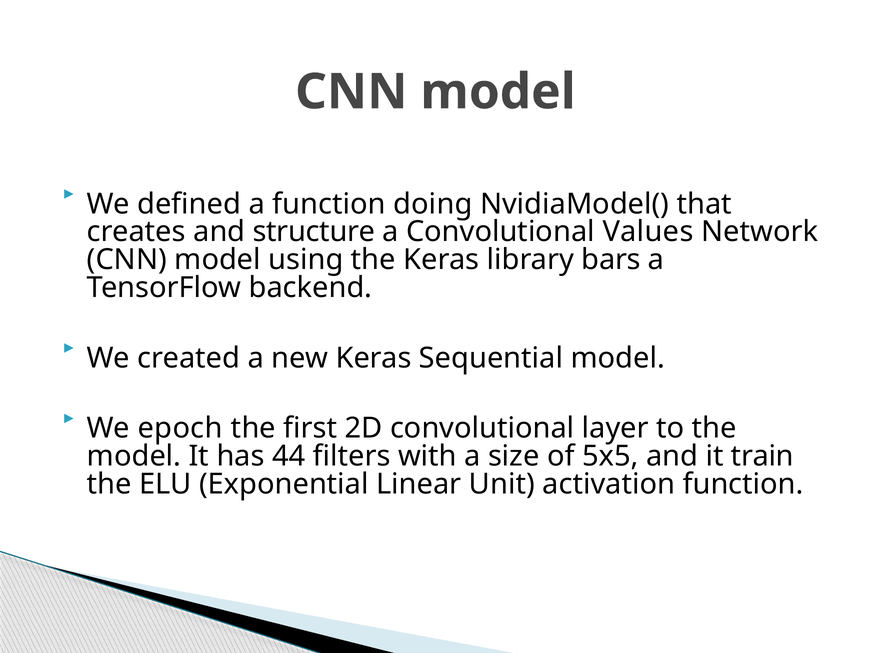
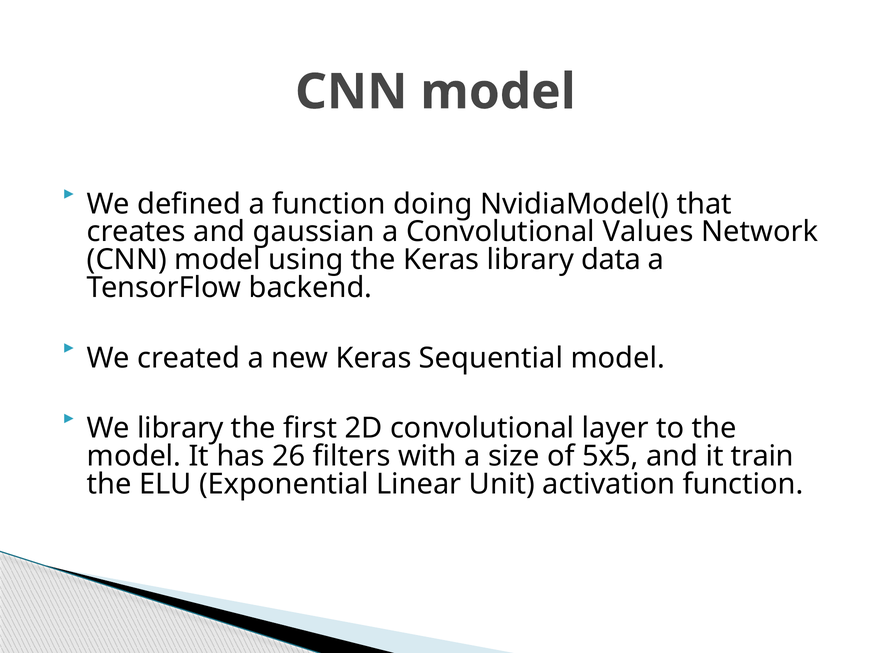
structure: structure -> gaussian (314, 232)
bars: bars -> data (611, 260)
We epoch: epoch -> library (180, 428)
44: 44 -> 26 (289, 456)
